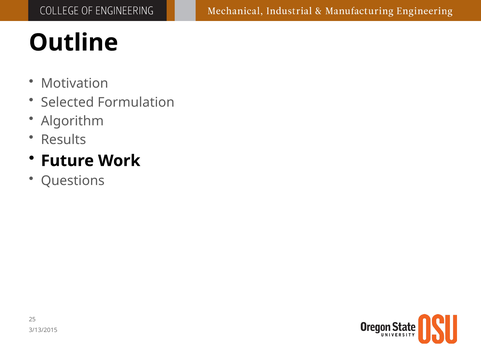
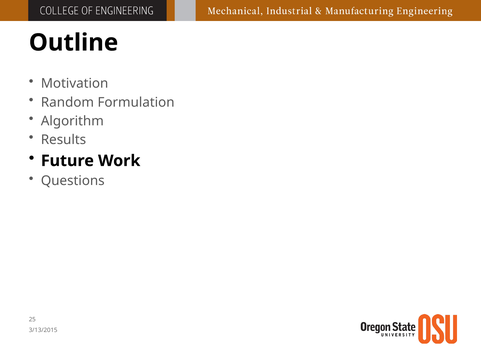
Selected: Selected -> Random (67, 102)
